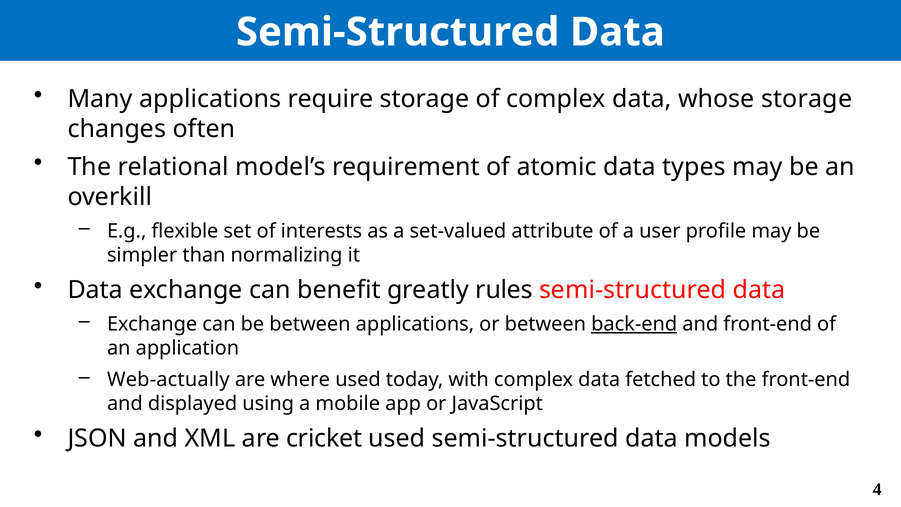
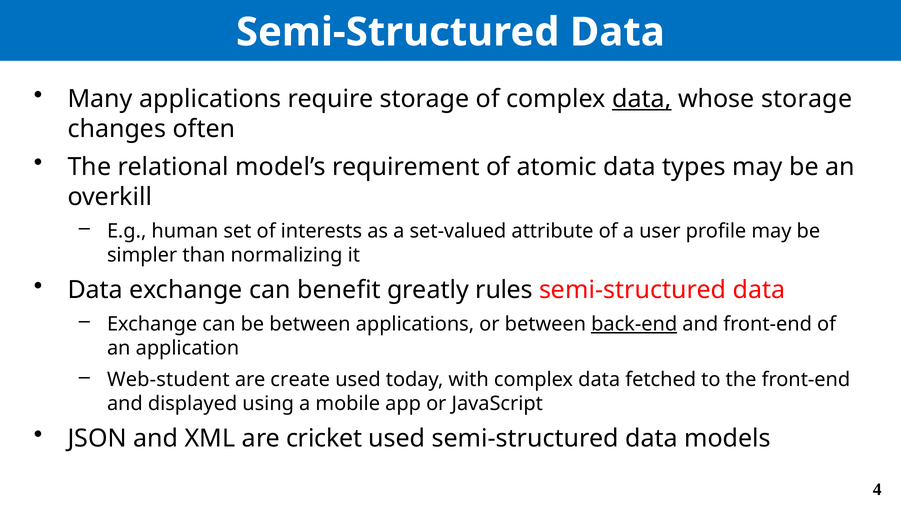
data underline: none -> present (642, 99)
flexible: flexible -> human (185, 231)
Web-actually: Web-actually -> Web-student (168, 380)
where: where -> create (300, 380)
